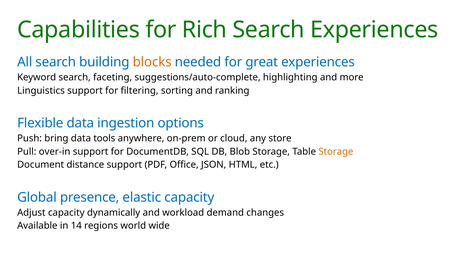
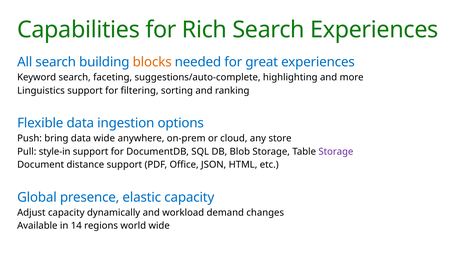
data tools: tools -> wide (104, 138)
over-in: over-in -> style-in (55, 151)
Storage colour: orange -> purple (336, 151)
